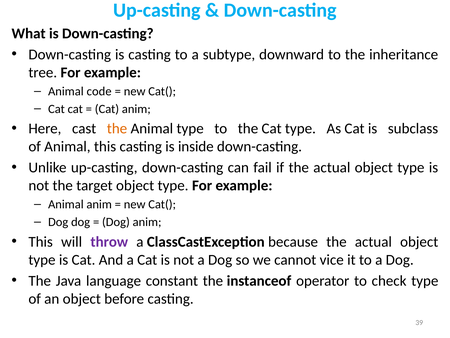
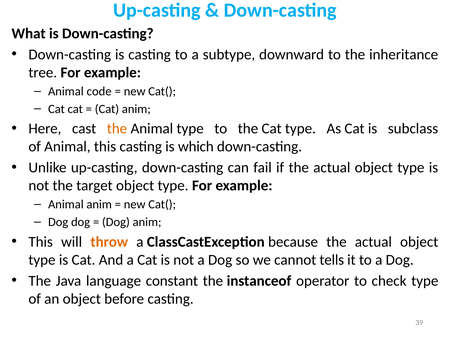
inside: inside -> which (196, 146)
throw colour: purple -> orange (109, 241)
vice: vice -> tells (332, 259)
